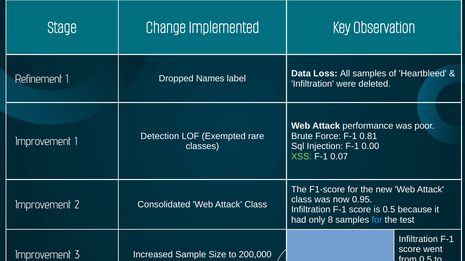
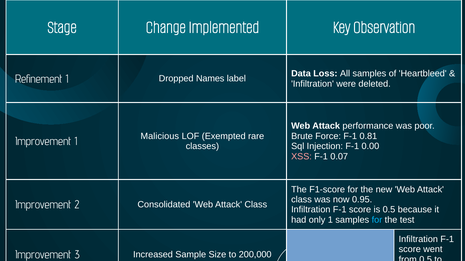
Detection: Detection -> Malicious (160, 136)
XSS colour: light green -> pink (301, 157)
only 8: 8 -> 1 (330, 220)
